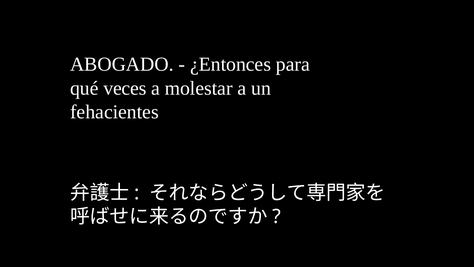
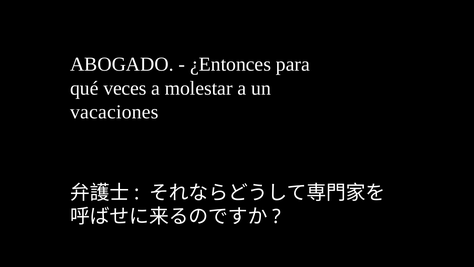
fehacientes: fehacientes -> vacaciones (114, 112)
